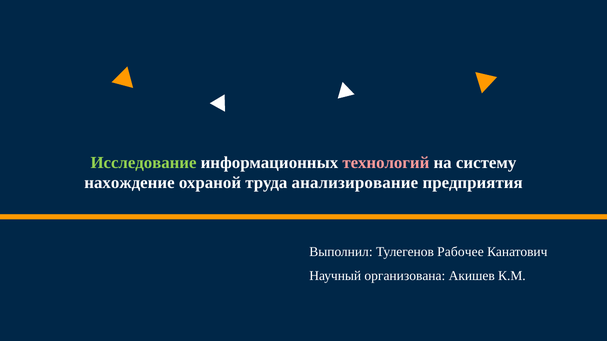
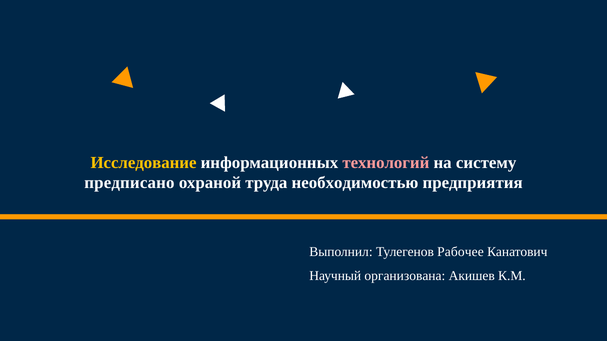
Исследование colour: light green -> yellow (144, 163)
нахождение: нахождение -> предписано (129, 183)
анализирование: анализирование -> необходимостью (355, 183)
